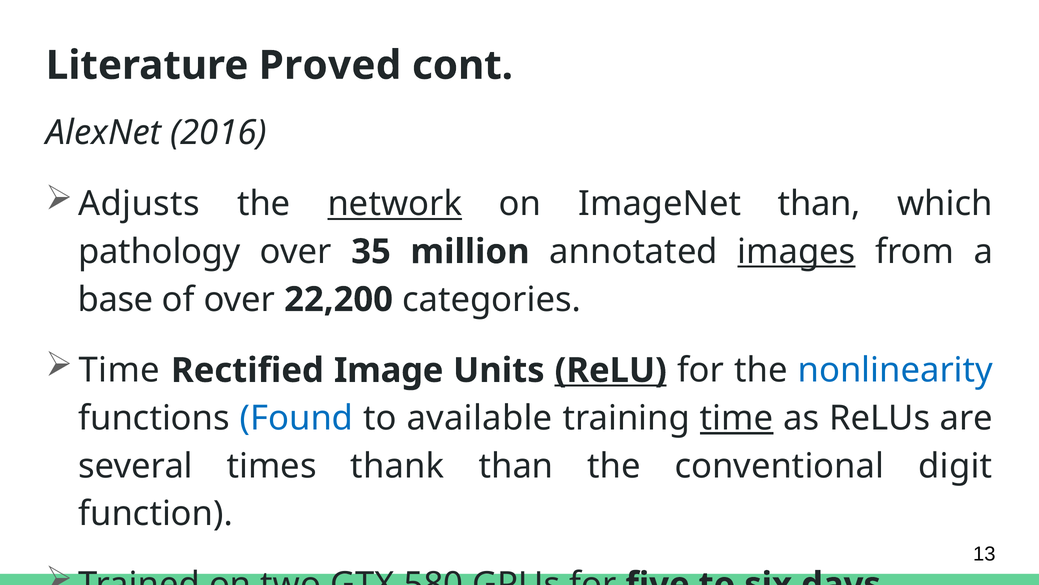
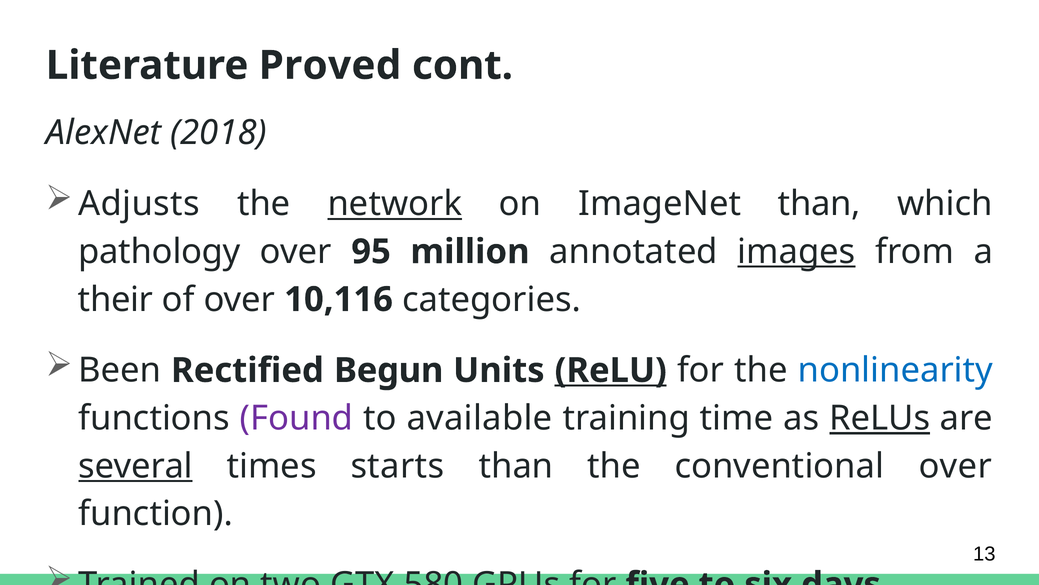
2016: 2016 -> 2018 (219, 133)
35: 35 -> 95 (371, 252)
base: base -> their (116, 299)
22,200: 22,200 -> 10,116 (339, 299)
Time: Time -> Been (120, 370)
Image: Image -> Begun (389, 370)
Found colour: blue -> purple (297, 418)
time underline: present -> none (737, 418)
ReLUs underline: none -> present (880, 418)
several underline: none -> present (136, 466)
thank: thank -> starts (397, 466)
conventional digit: digit -> over (955, 466)
